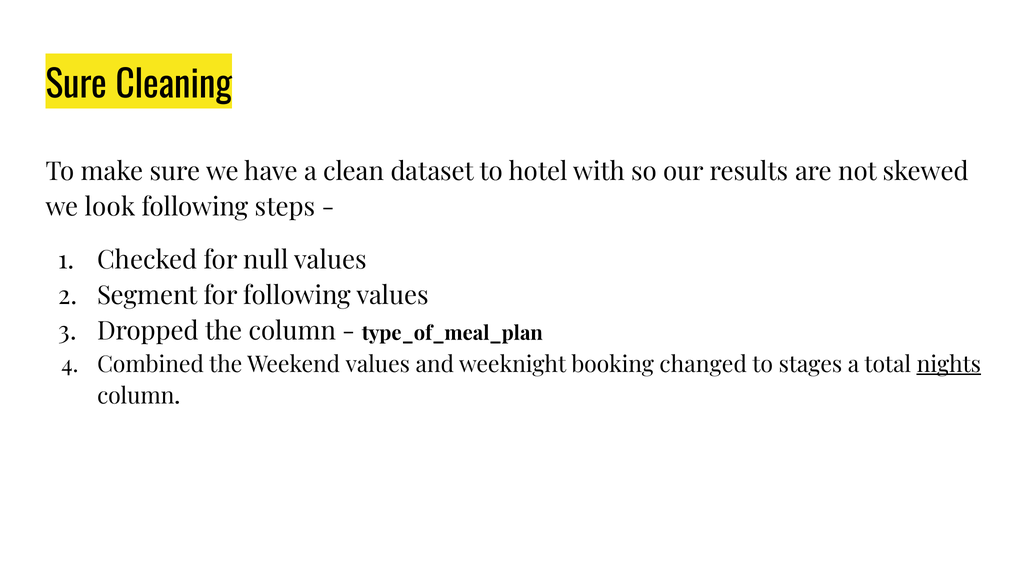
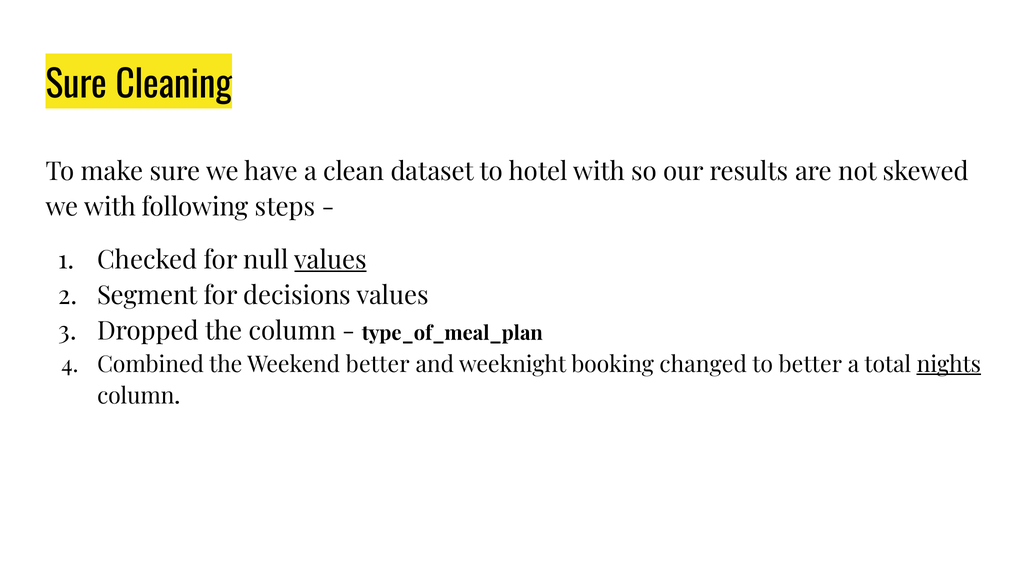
we look: look -> with (110, 207)
values underline: none -> present (330, 260)
for following: following -> decisions (297, 296)
Weekend values: values -> better (378, 365)
to stages: stages -> better (810, 365)
